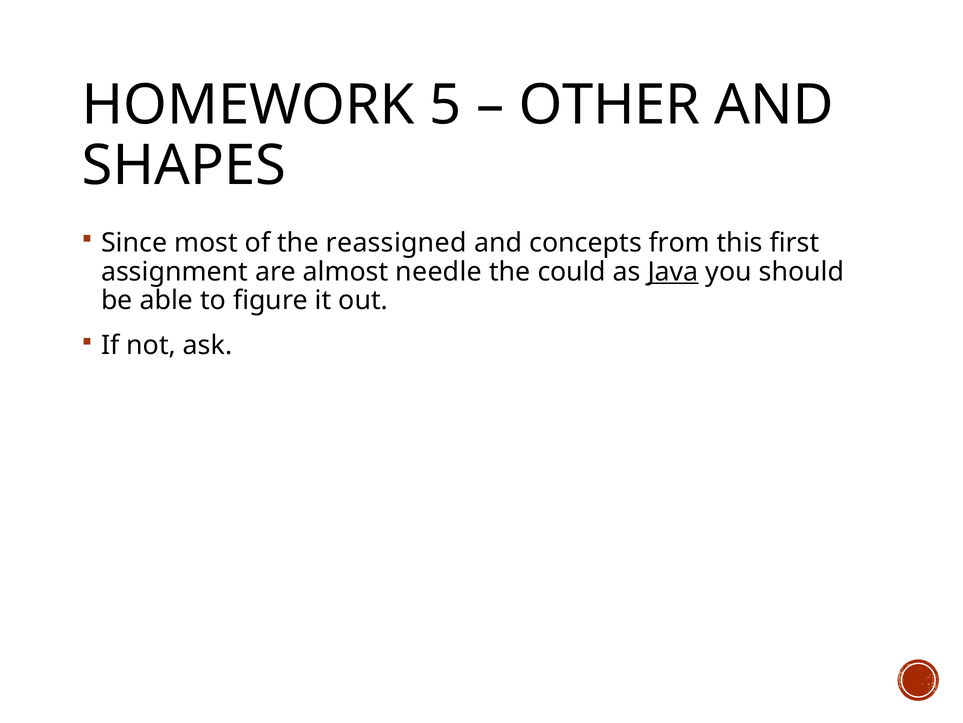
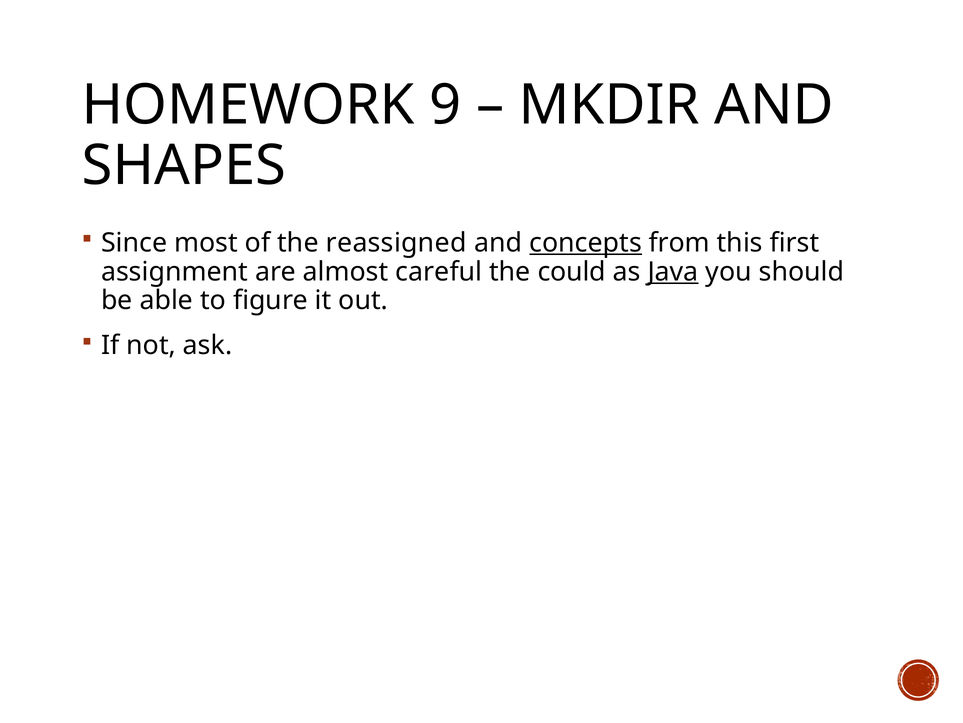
5: 5 -> 9 (445, 105)
OTHER: OTHER -> MKDIR (609, 105)
concepts underline: none -> present (586, 243)
needle: needle -> careful (439, 271)
